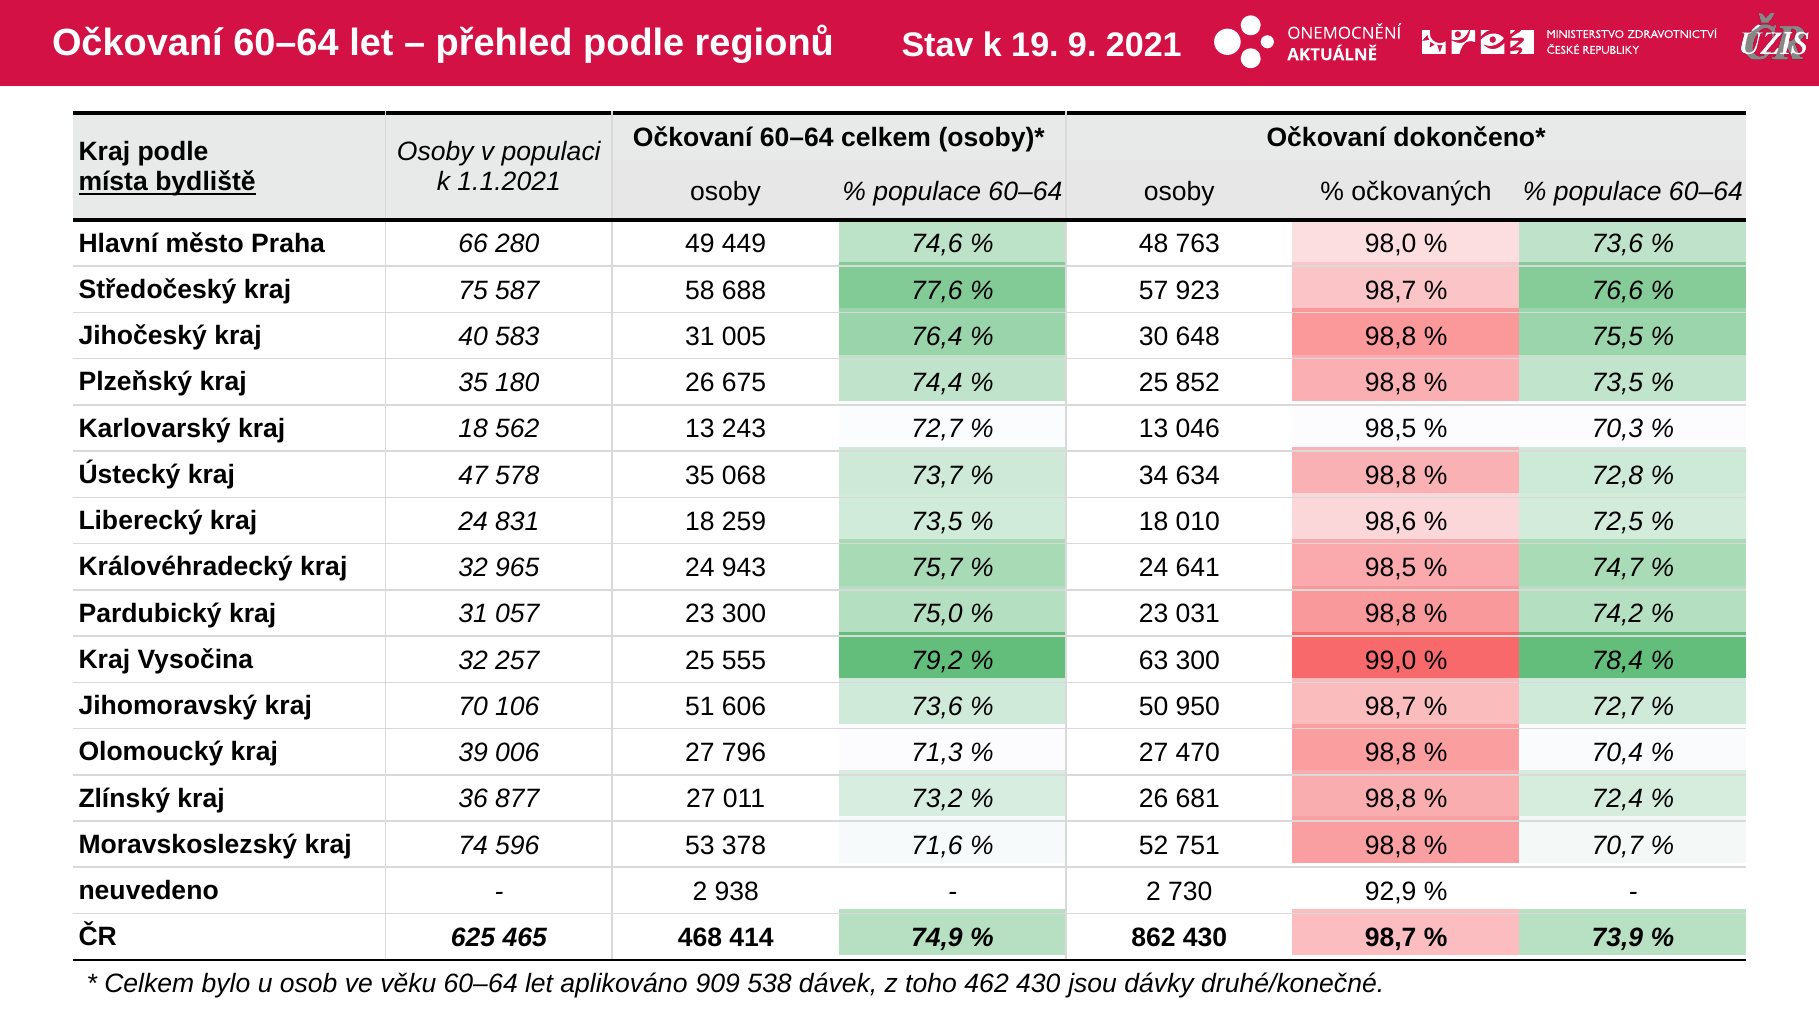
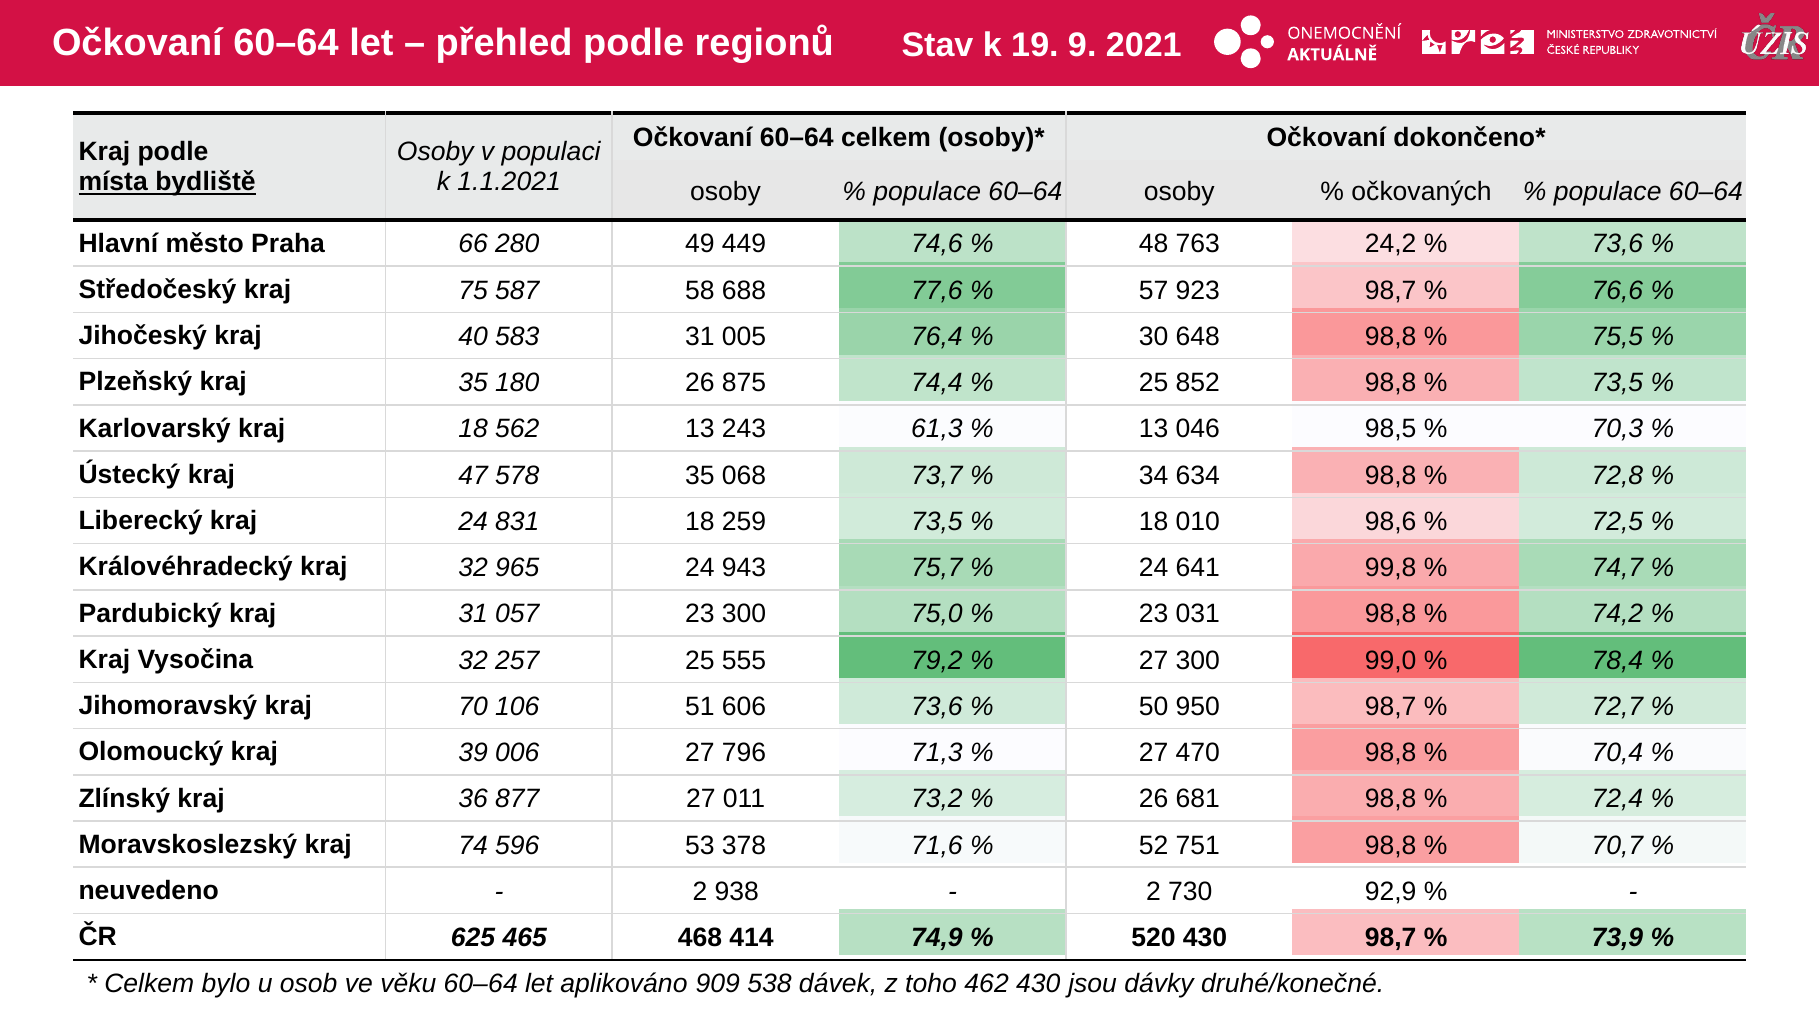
98,0: 98,0 -> 24,2 (1391, 244)
675: 675 -> 875 (744, 383)
243 72,7: 72,7 -> 61,3 (937, 429)
641 98,5: 98,5 -> 99,8 (1391, 568)
63: 63 -> 27 (1154, 660)
862: 862 -> 520 (1154, 938)
